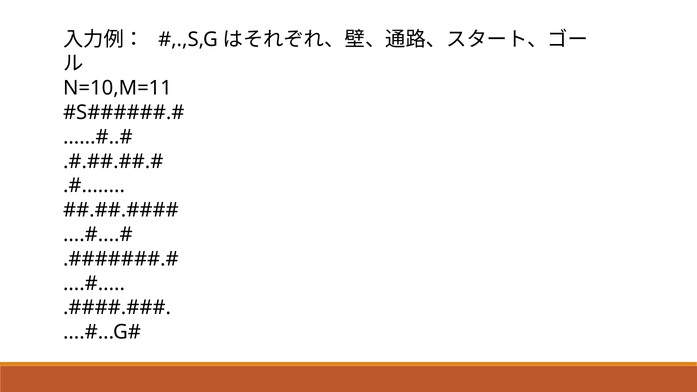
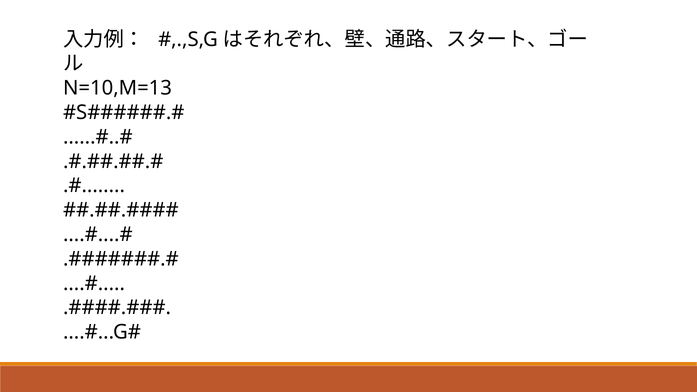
N=10,M=11: N=10,M=11 -> N=10,M=13 (118, 88)
